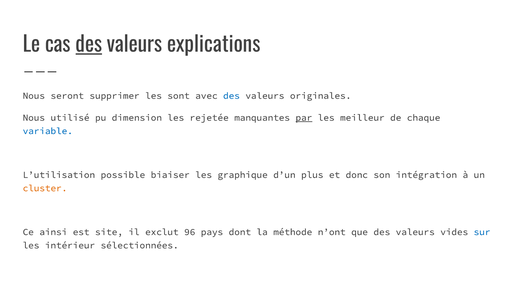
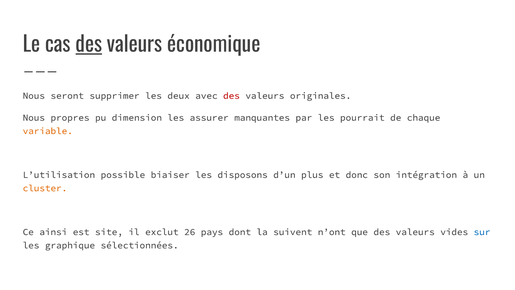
explications: explications -> économique (214, 45)
sont: sont -> deux (179, 96)
des colour: blue -> red (231, 96)
utilisé: utilisé -> propres (70, 118)
rejetée: rejetée -> assurer (209, 118)
par underline: present -> none (304, 118)
meilleur: meilleur -> pourrait (362, 118)
variable colour: blue -> orange (48, 131)
graphique: graphique -> disposons (243, 175)
96: 96 -> 26 (190, 232)
méthode: méthode -> suivent (293, 232)
intérieur: intérieur -> graphique (70, 245)
